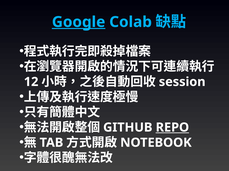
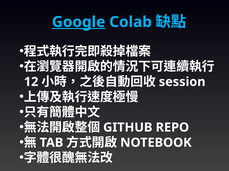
REPO underline: present -> none (172, 128)
